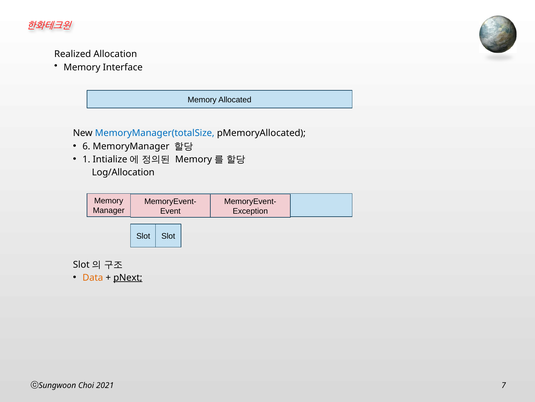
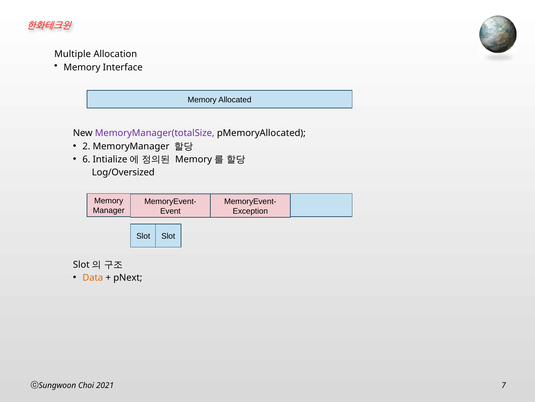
Realized: Realized -> Multiple (73, 54)
MemoryManager(totalSize colour: blue -> purple (155, 133)
6: 6 -> 2 (86, 146)
1: 1 -> 6 (86, 159)
Log/Allocation: Log/Allocation -> Log/Oversized (123, 172)
pNext underline: present -> none (128, 277)
